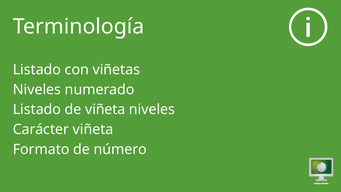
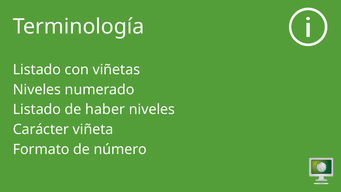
de viñeta: viñeta -> haber (105, 109)
